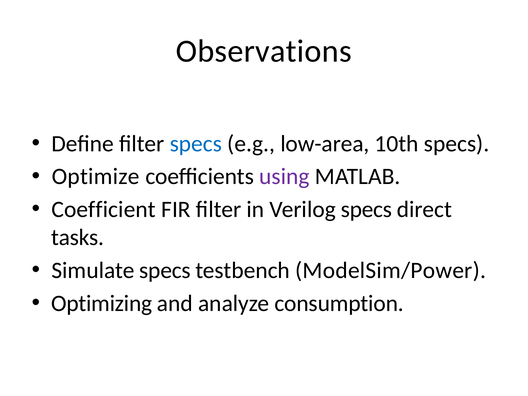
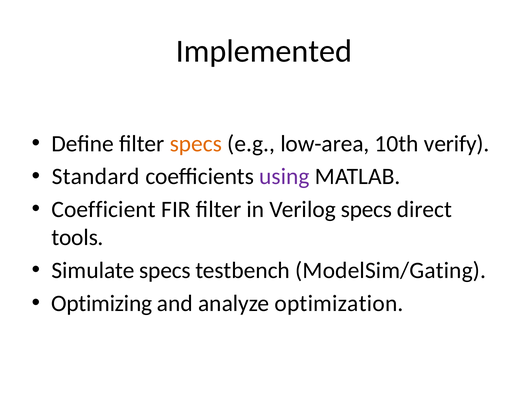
Observations: Observations -> Implemented (264, 51)
specs colour: blue -> orange (196, 144)
10th specs: specs -> verify (457, 144)
Optimize: Optimize -> Standard (96, 176)
tasks: tasks -> tools (78, 238)
ModelSim/Power: ModelSim/Power -> ModelSim/Gating (391, 270)
consumption: consumption -> optimization (339, 303)
